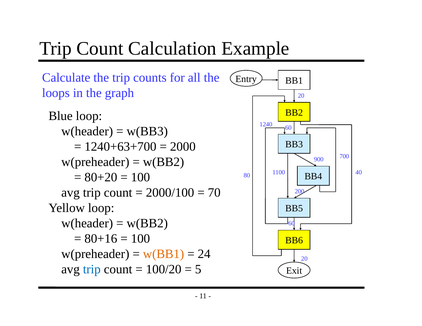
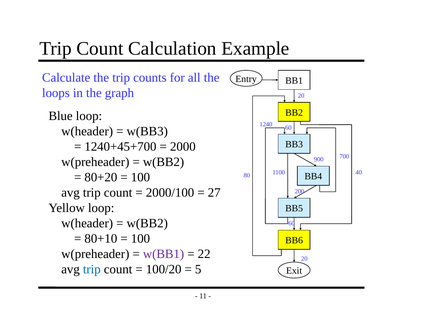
1240+63+700: 1240+63+700 -> 1240+45+700 (120, 147)
70: 70 -> 27 (214, 193)
80+16: 80+16 -> 80+10 (101, 239)
w(BB1 colour: orange -> purple (164, 254)
24: 24 -> 22 (204, 254)
